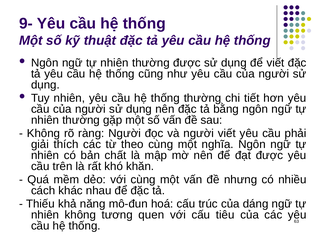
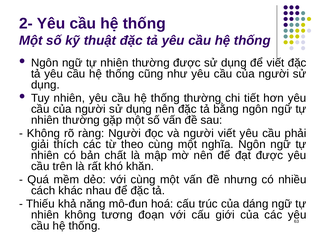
9-: 9- -> 2- (26, 24)
quen: quen -> đoạn (151, 215)
tiêu: tiêu -> giới (225, 215)
